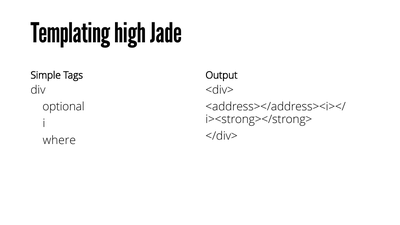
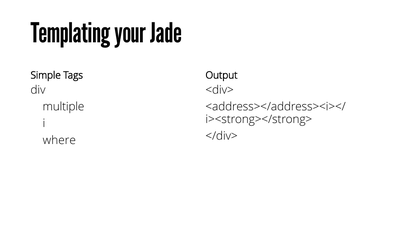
high: high -> your (130, 34)
optional: optional -> multiple (63, 107)
